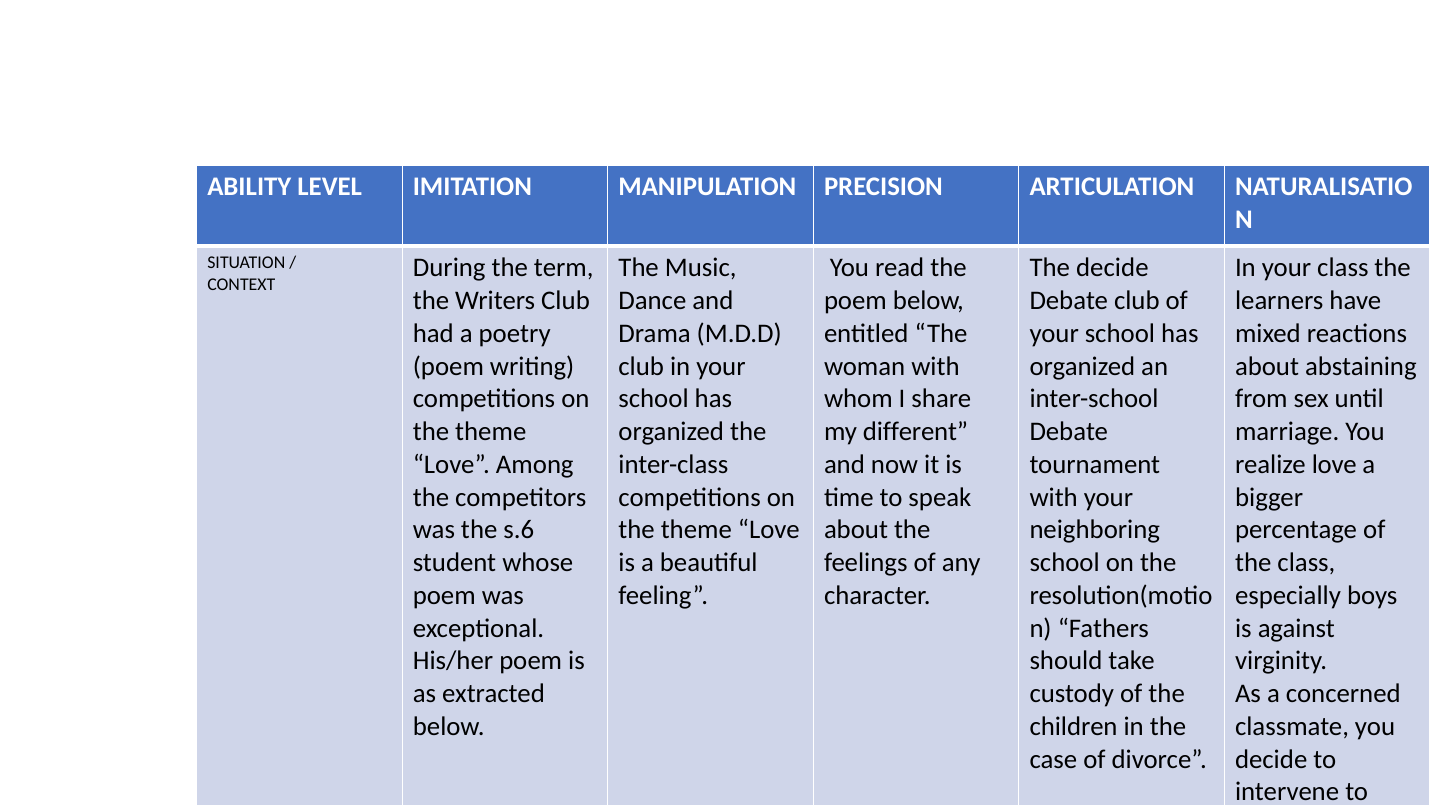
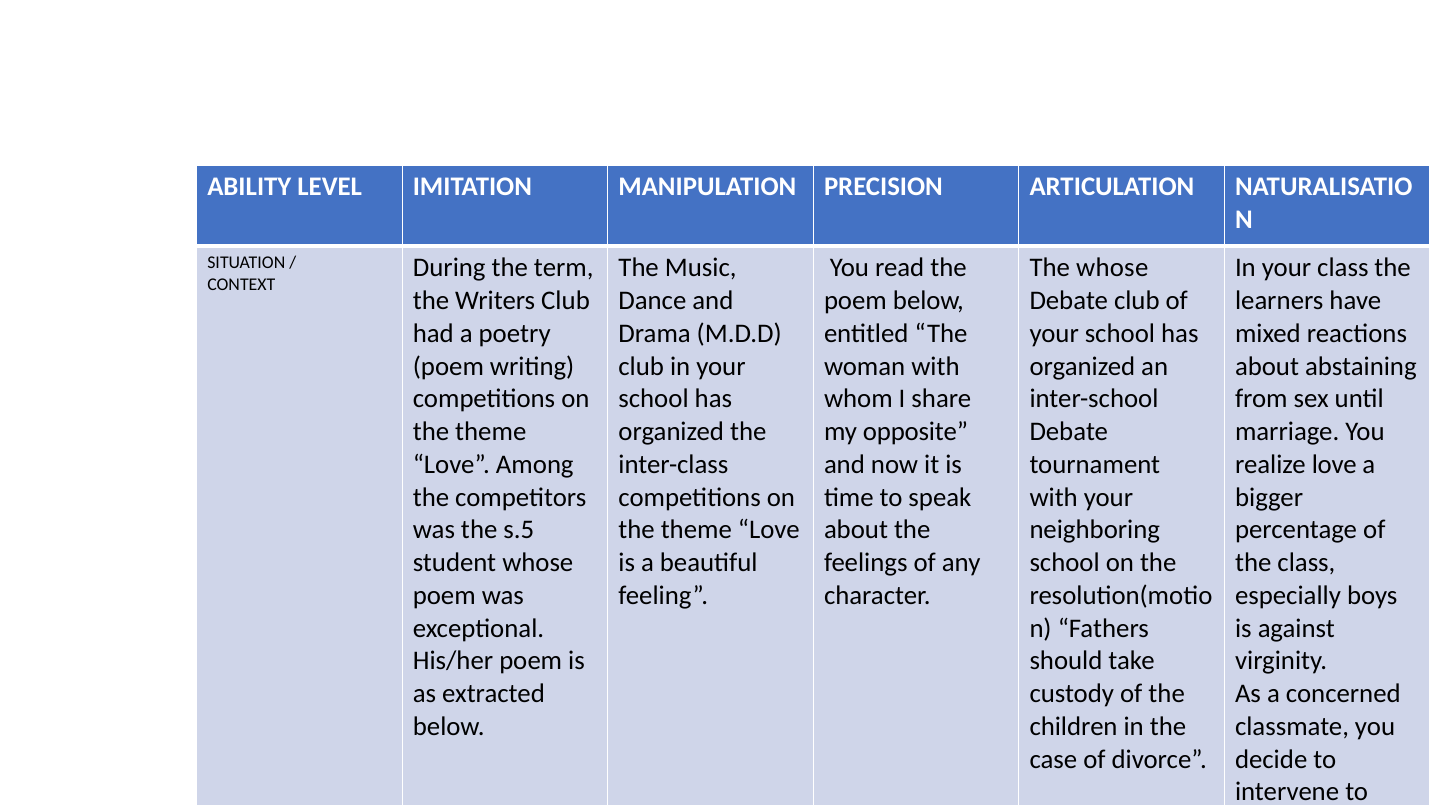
The decide: decide -> whose (1112, 268)
different: different -> opposite (915, 431)
s.6: s.6 -> s.5 (519, 530)
